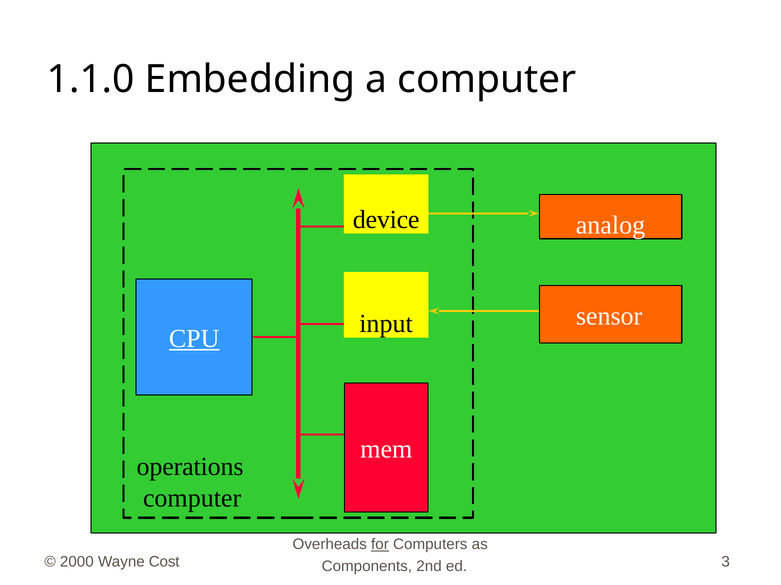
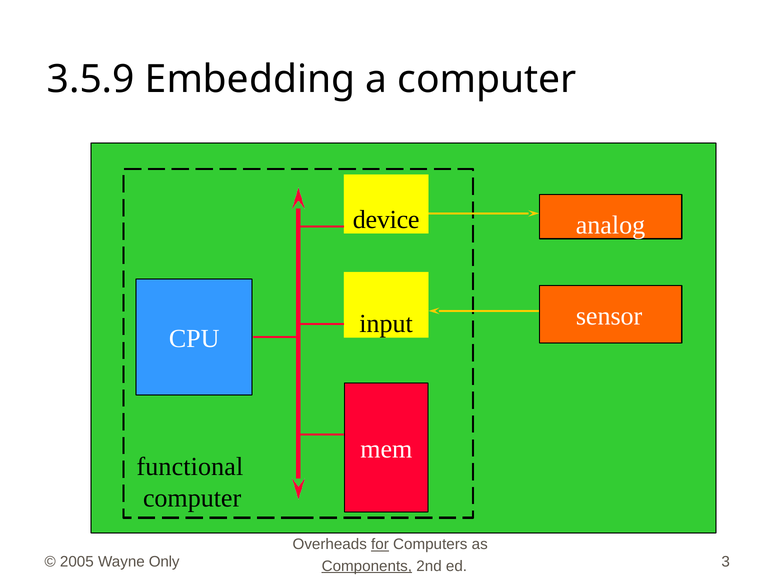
1.1.0: 1.1.0 -> 3.5.9 (91, 80)
CPU underline: present -> none (194, 339)
operations: operations -> functional (190, 467)
2000: 2000 -> 2005 (77, 562)
Cost: Cost -> Only (164, 562)
Components underline: none -> present (367, 567)
